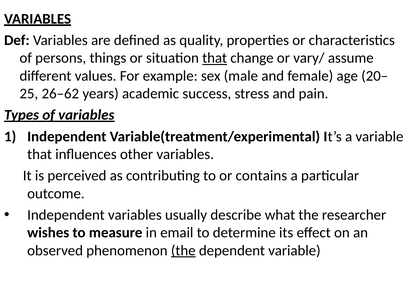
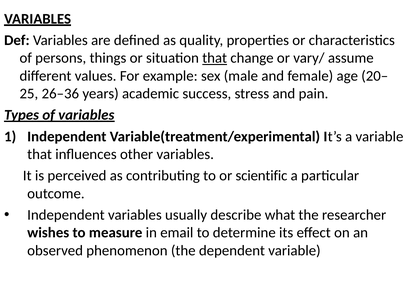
26–62: 26–62 -> 26–36 (60, 94)
contains: contains -> scientific (261, 176)
the underline: present -> none (183, 251)
